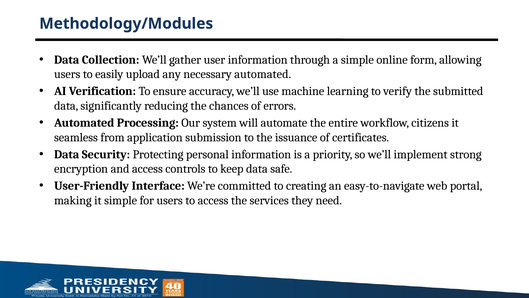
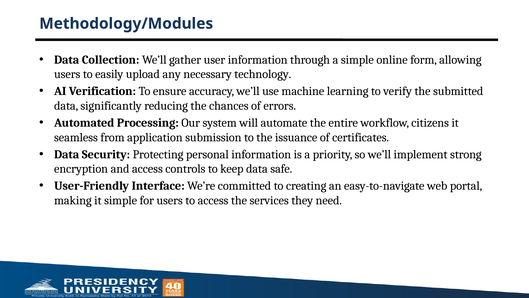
necessary automated: automated -> technology (263, 74)
